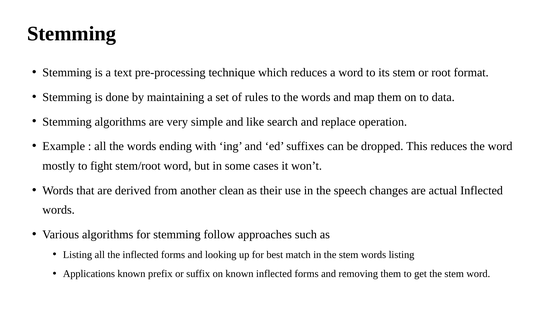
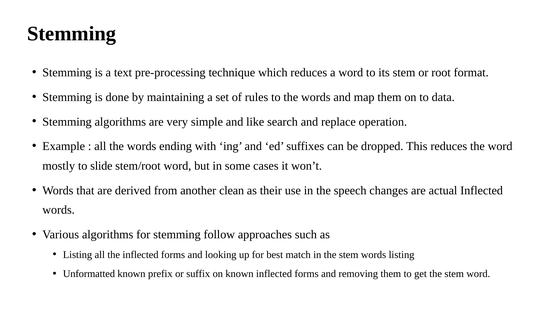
fight: fight -> slide (101, 166)
Applications: Applications -> Unformatted (89, 274)
